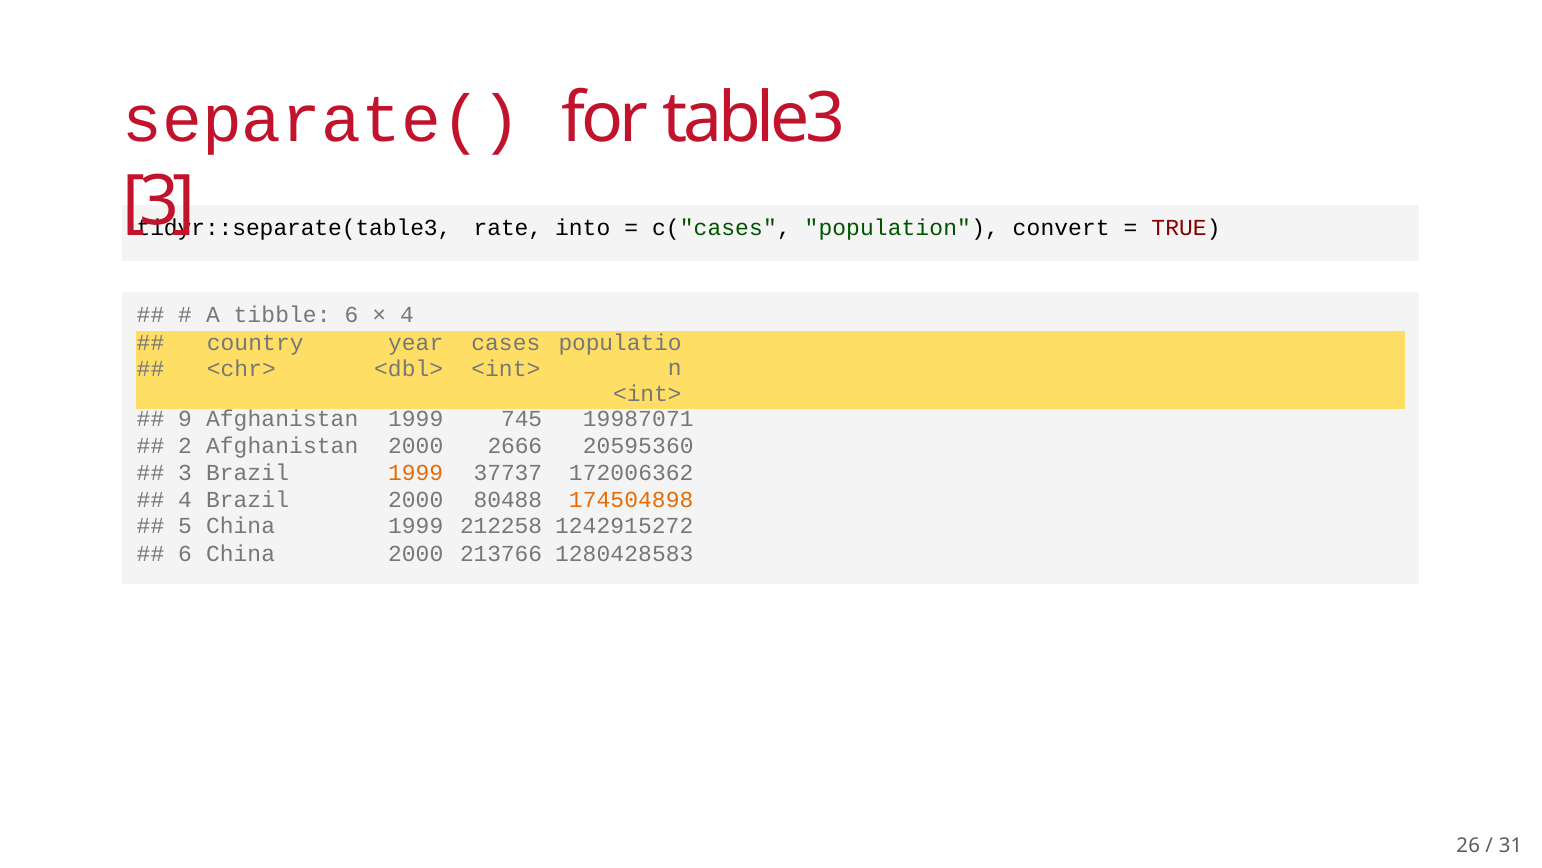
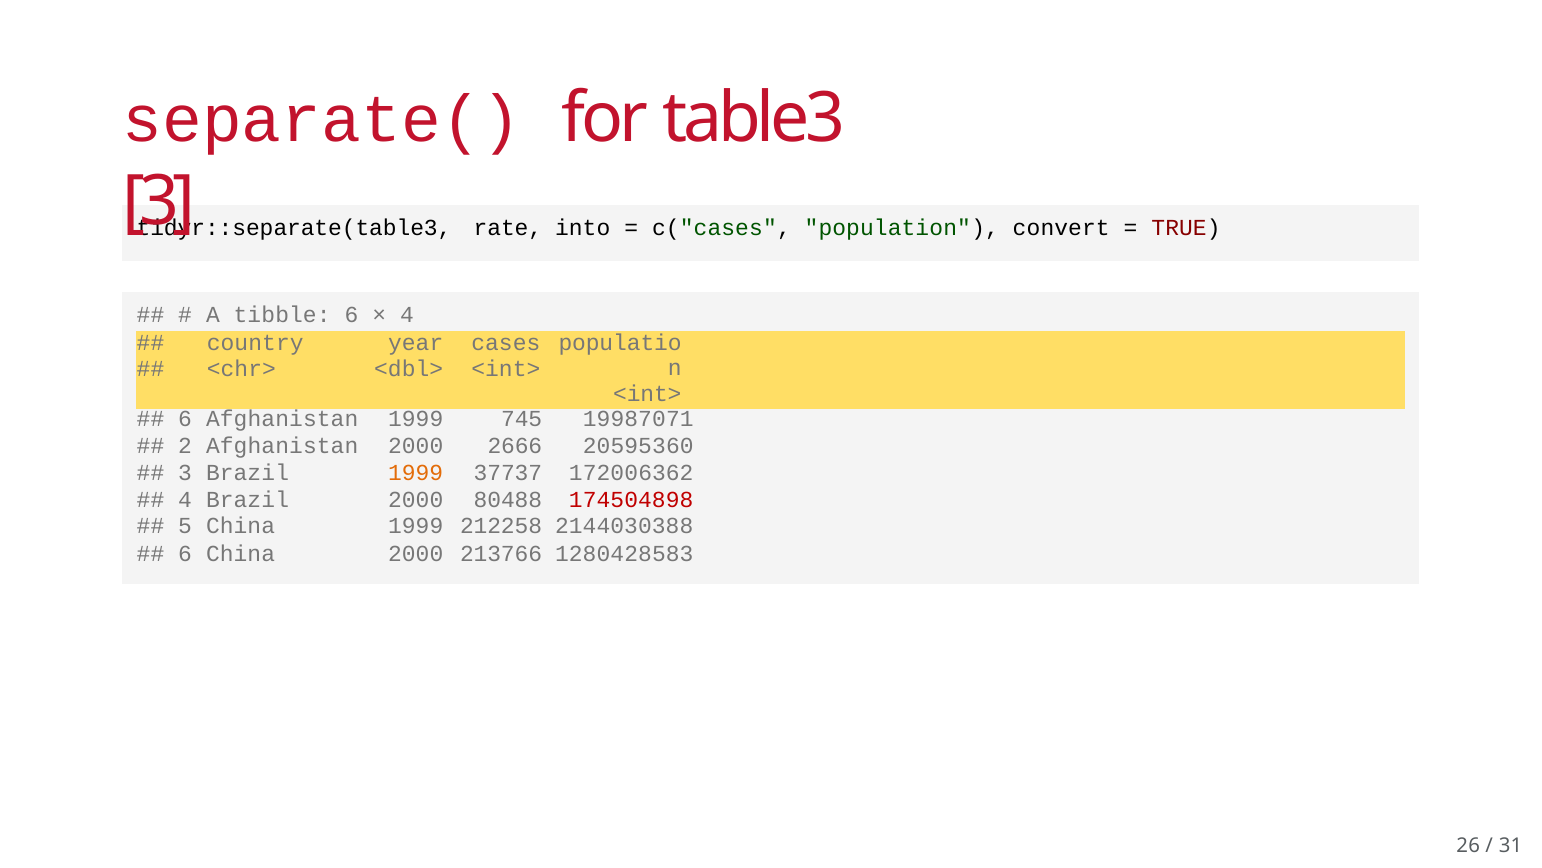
9: 9 -> 6 (185, 419)
174504898 colour: orange -> red (631, 499)
1242915272: 1242915272 -> 2144030388 (624, 526)
